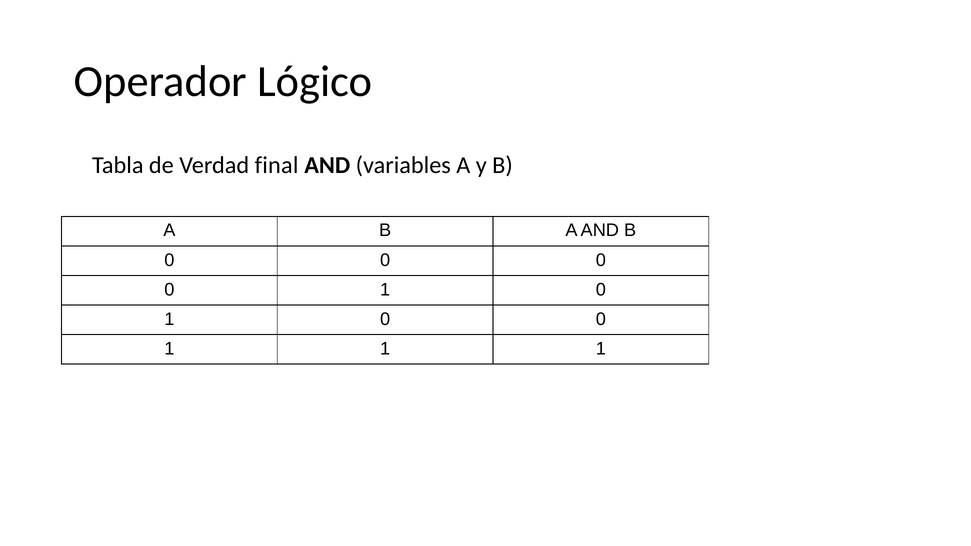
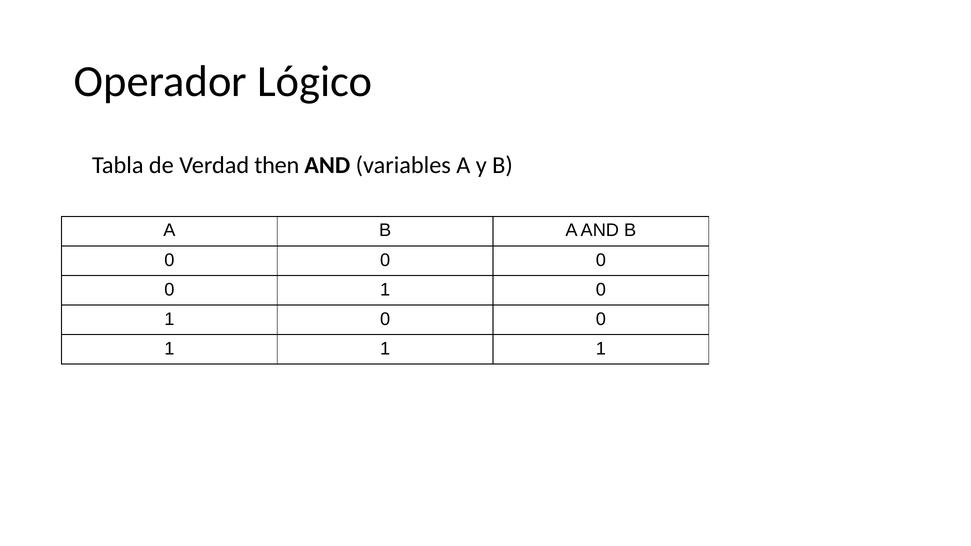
final: final -> then (277, 165)
